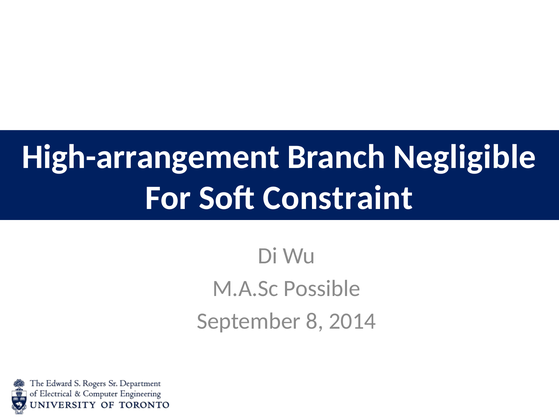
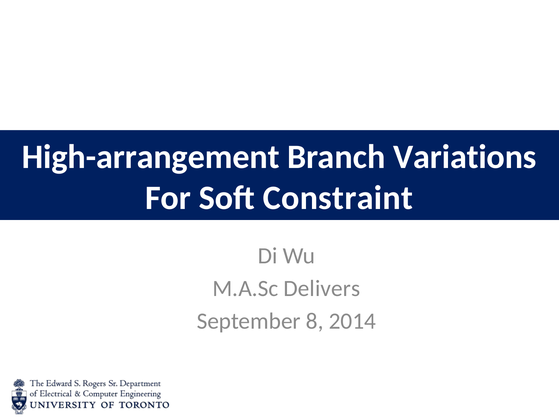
Negligible: Negligible -> Variations (465, 157)
Possible: Possible -> Delivers (322, 289)
